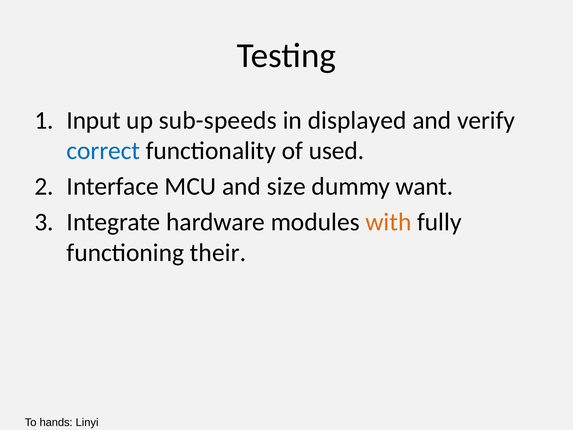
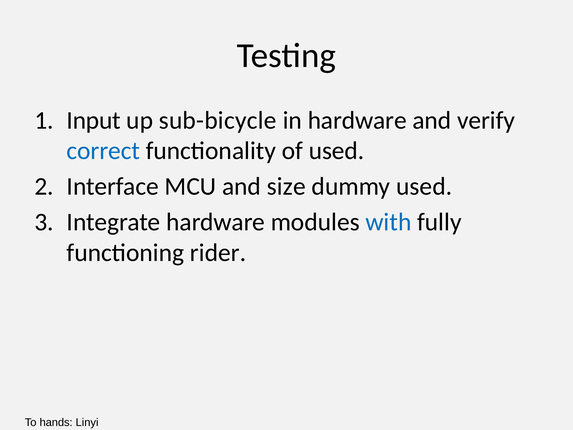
sub-speeds: sub-speeds -> sub-bicycle (218, 120)
in displayed: displayed -> hardware (357, 120)
dummy want: want -> used (424, 186)
with colour: orange -> blue (388, 222)
their: their -> rider (218, 253)
